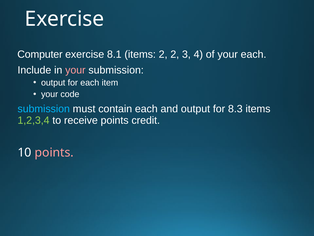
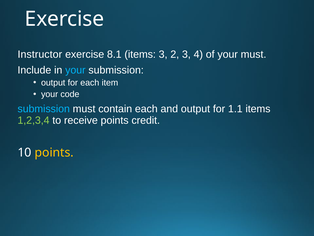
Computer: Computer -> Instructor (40, 54)
items 2: 2 -> 3 (163, 54)
your each: each -> must (254, 54)
your colour: pink -> light blue (75, 70)
8.3: 8.3 -> 1.1 (235, 109)
points colour: pink -> yellow (54, 152)
